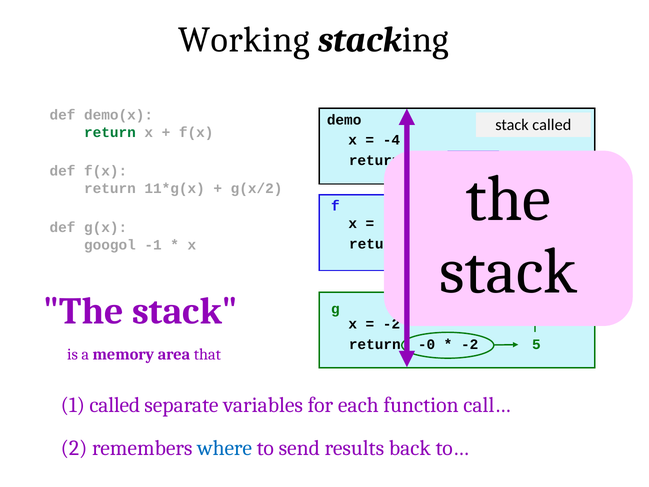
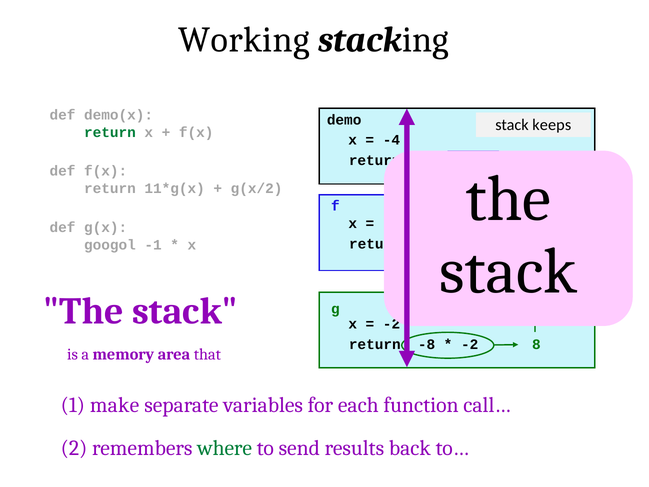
stack called: called -> keeps (552, 125)
-0: -0 -> -8 (427, 344)
5: 5 -> 8 (536, 344)
1 called: called -> make (115, 405)
where colour: blue -> green (225, 448)
